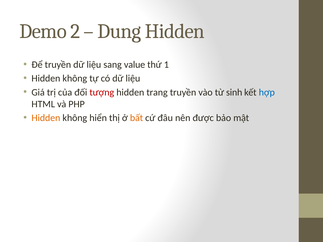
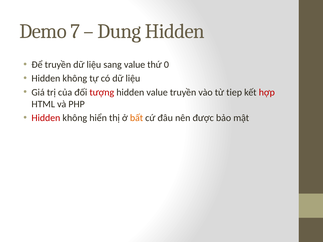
2: 2 -> 7 (75, 31)
1: 1 -> 0 (166, 65)
hidden trang: trang -> value (157, 92)
sinh: sinh -> tiep (234, 92)
hợp colour: blue -> red (267, 92)
Hidden colour: orange -> red (46, 118)
